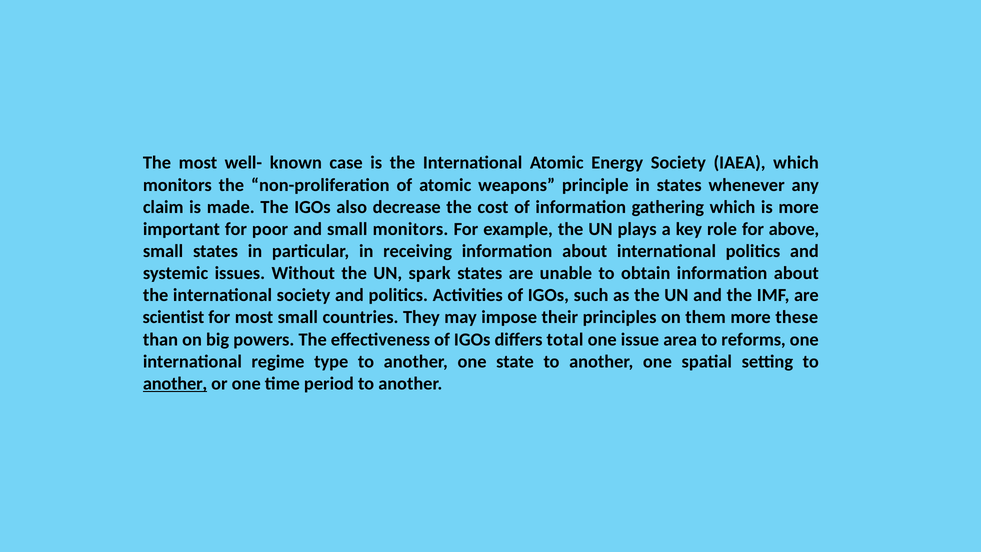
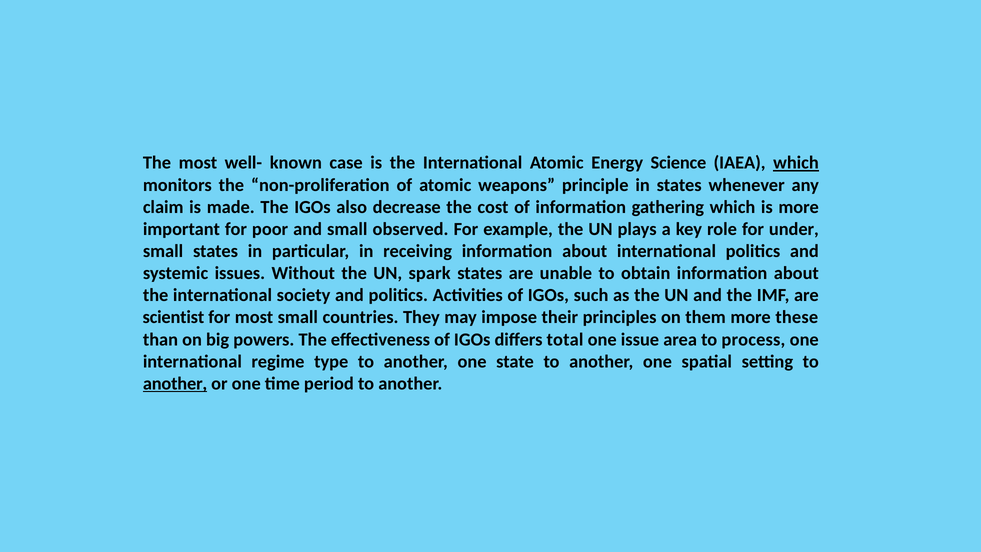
Energy Society: Society -> Science (678, 163)
which underline: none -> present (796, 163)
small monitors: monitors -> observed (411, 229)
above: above -> under (794, 229)
reforms: reforms -> process (753, 339)
